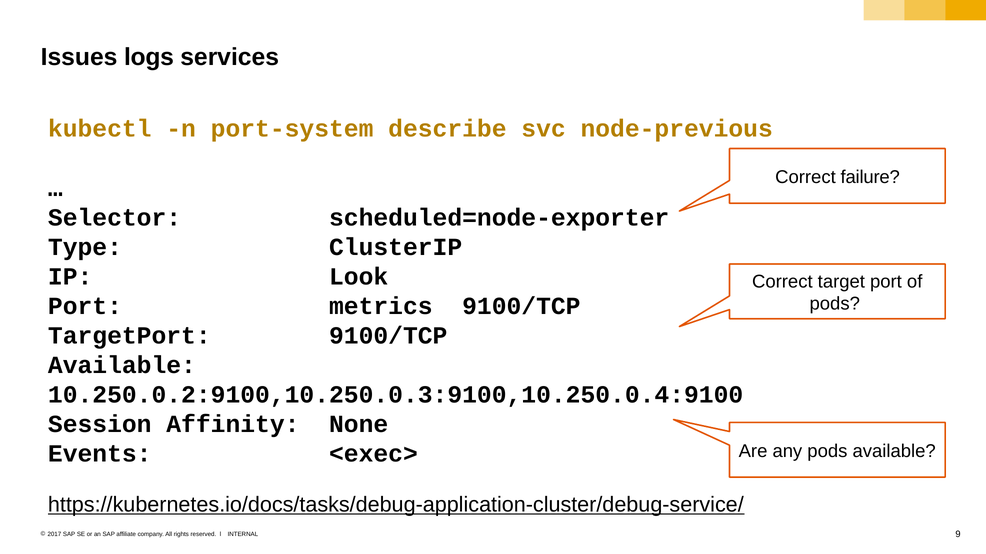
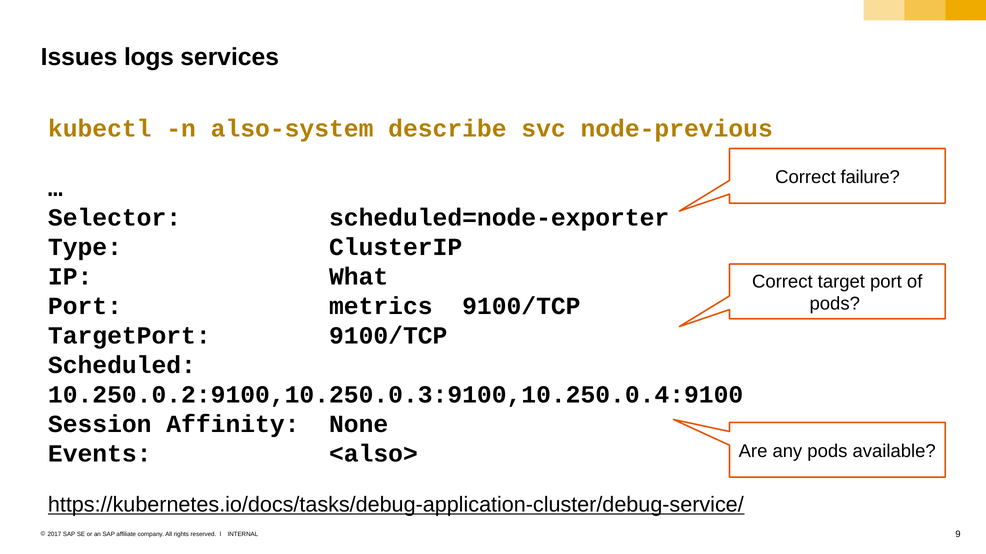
port-system: port-system -> also-system (292, 129)
Look: Look -> What (359, 277)
Available: Available -> Scheduled (122, 365)
<exec>: <exec> -> <also> (373, 454)
